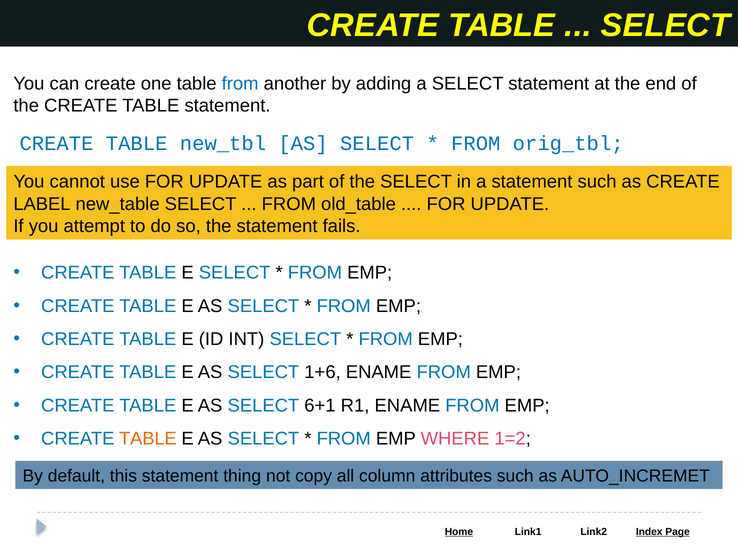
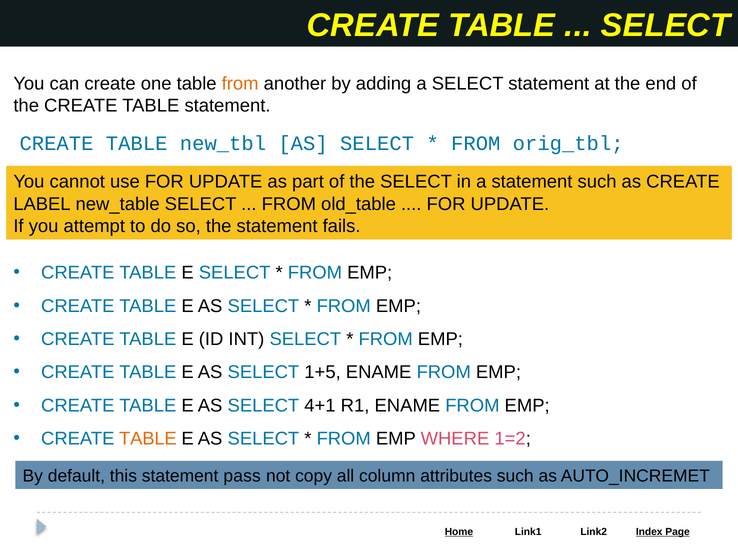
from colour: blue -> orange (240, 84)
1+6: 1+6 -> 1+5 (323, 373)
6+1: 6+1 -> 4+1 (320, 406)
thing: thing -> pass (242, 477)
